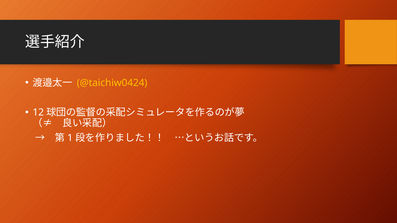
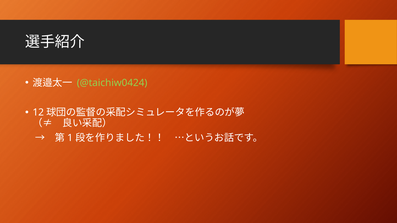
@taichiw0424 colour: yellow -> light green (112, 83)
